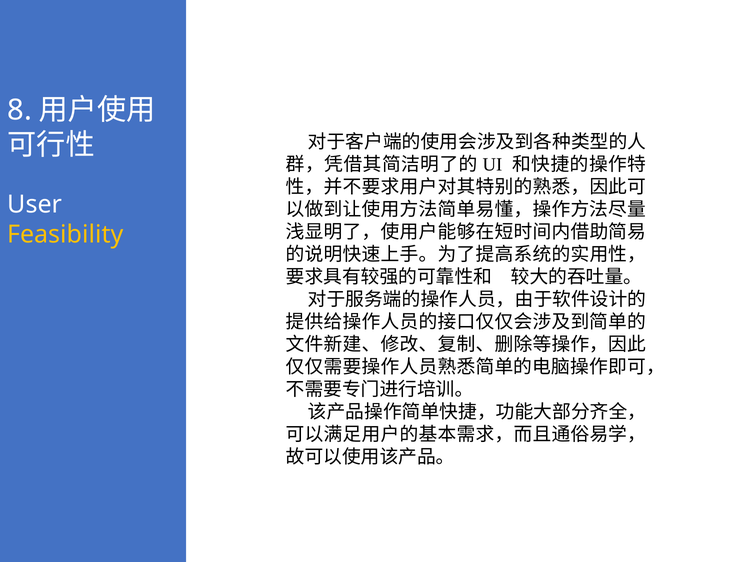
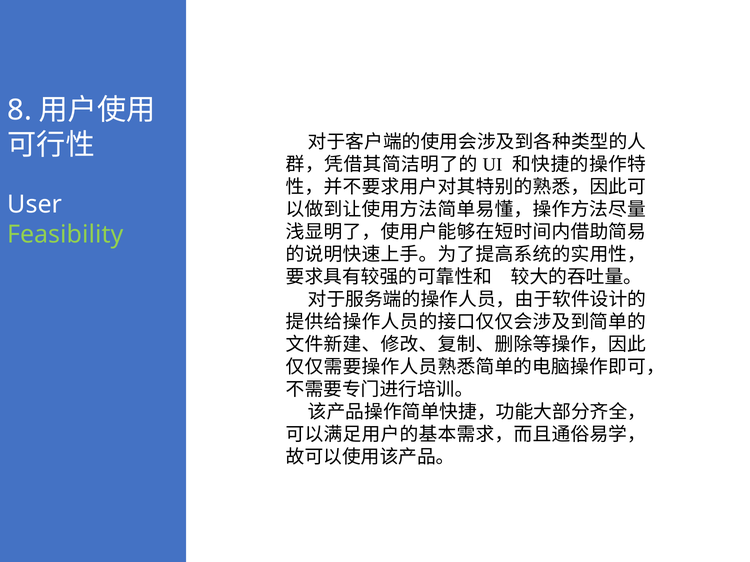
Feasibility colour: yellow -> light green (65, 235)
